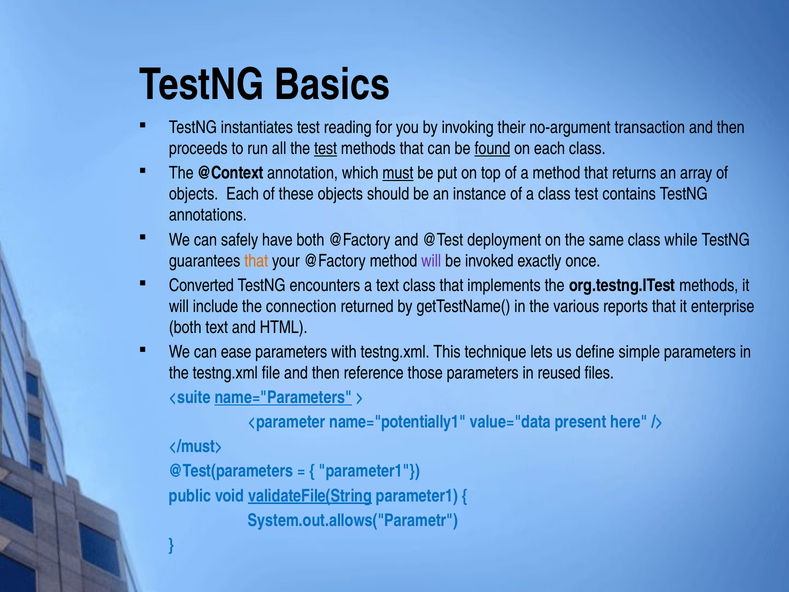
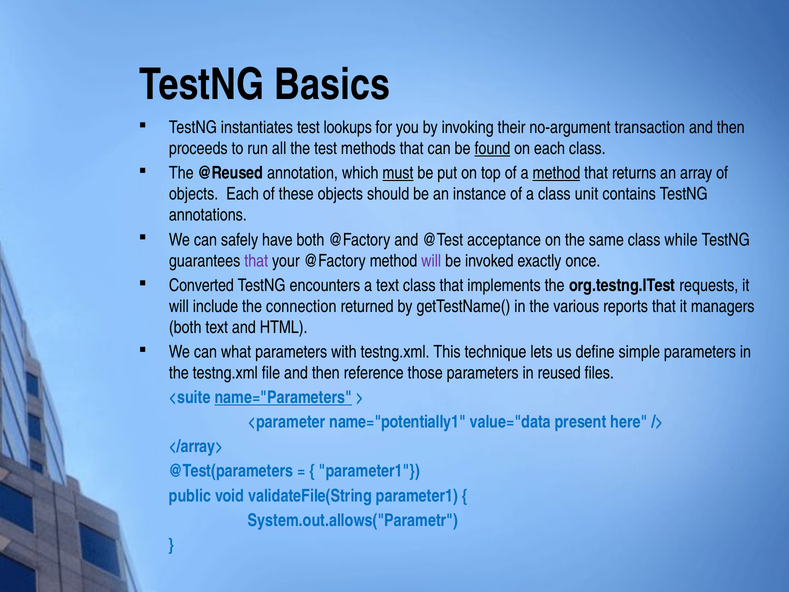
reading: reading -> lookups (348, 127)
test underline: present -> none (326, 148)
@Context: @Context -> @Reused (230, 173)
method underline: none -> present (556, 173)
class test: test -> unit (587, 194)
deployment: deployment -> acceptance (504, 240)
that colour: orange -> purple (256, 261)
org.testng.ITest methods: methods -> requests (709, 285)
enterprise: enterprise -> managers (723, 306)
ease: ease -> what (236, 352)
</must>: </must> -> </array> (196, 446)
validateFile(String underline: present -> none (310, 496)
